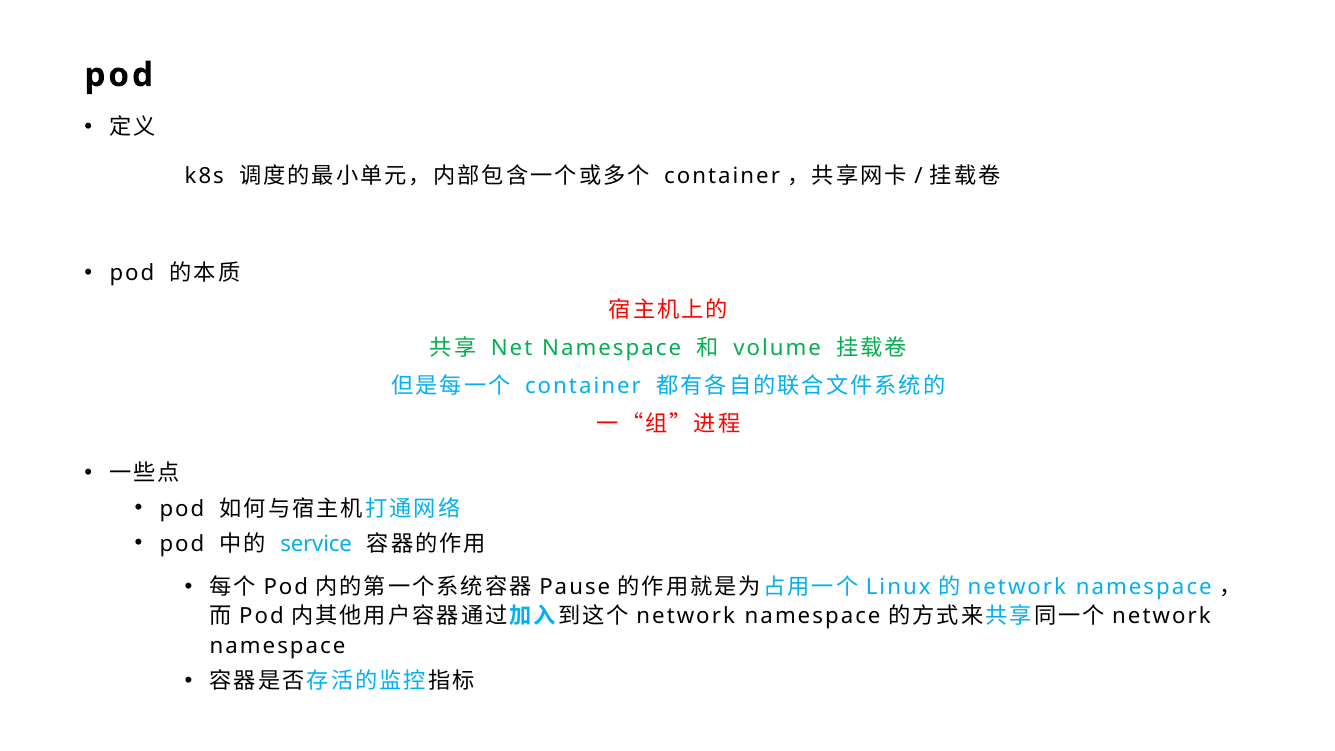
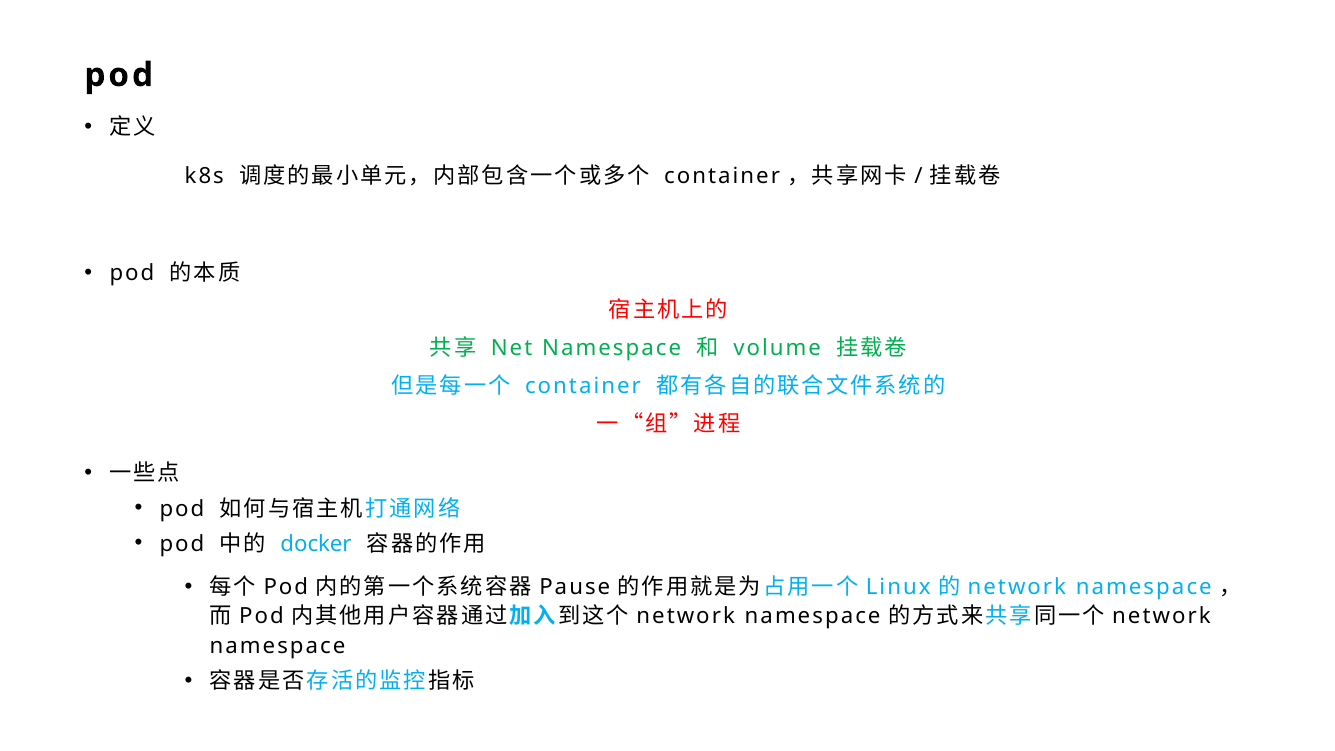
service: service -> docker (316, 544)
